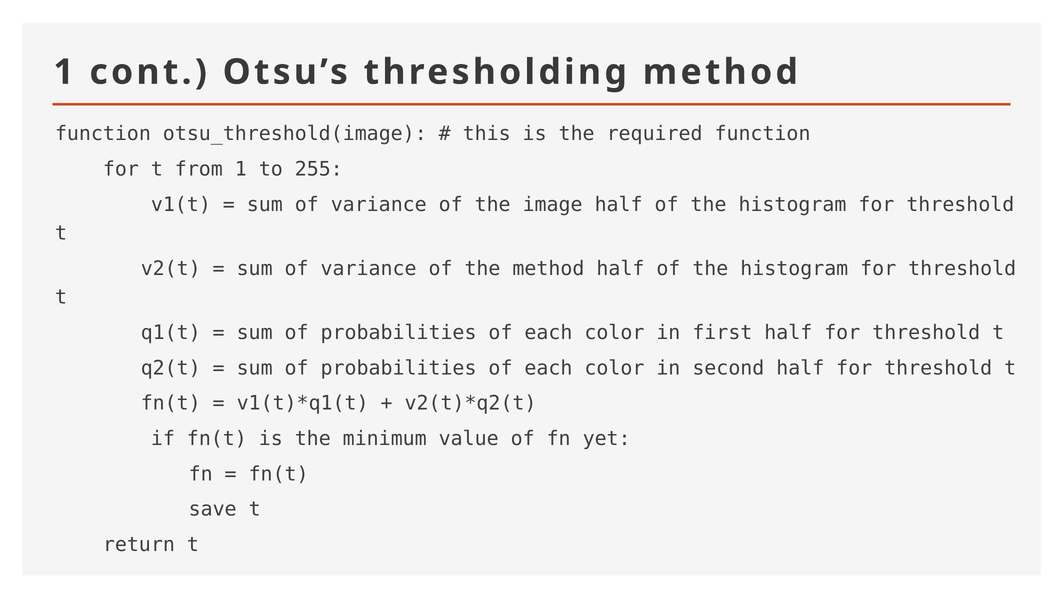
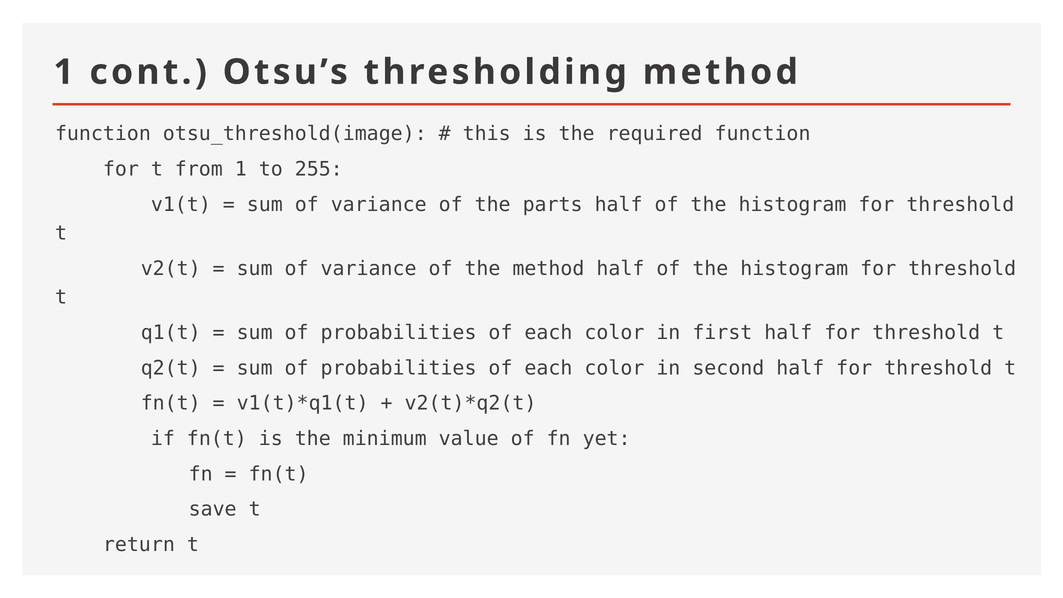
image: image -> parts (553, 205)
